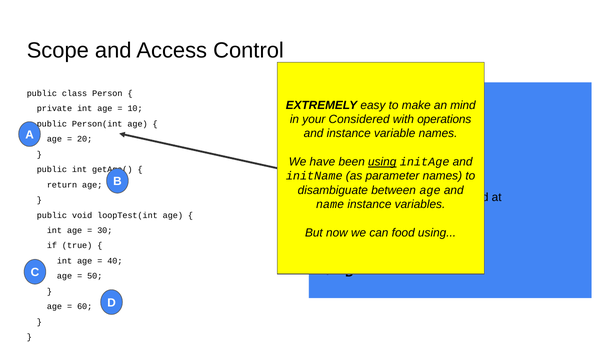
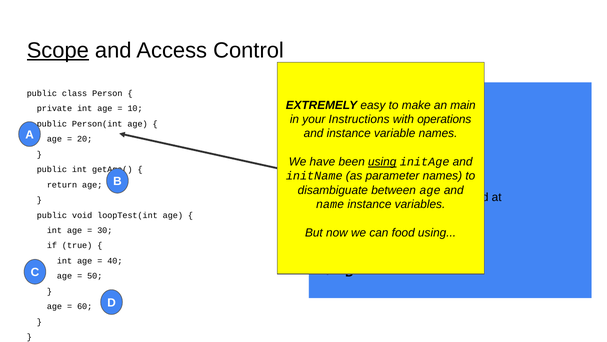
Scope underline: none -> present (58, 50)
mind: mind -> main (463, 105)
Considered: Considered -> Instructions (359, 119)
